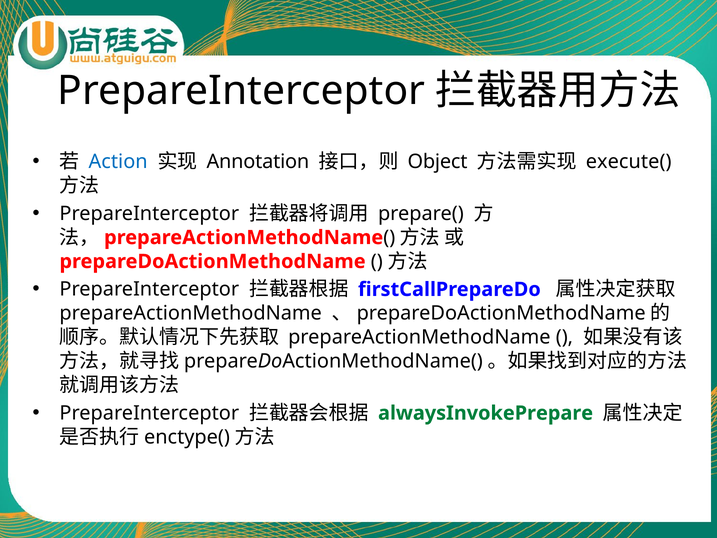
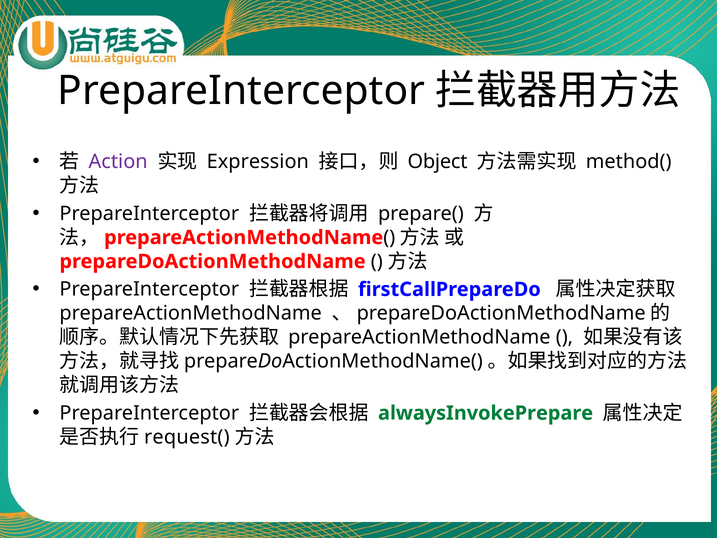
Action colour: blue -> purple (118, 162)
Annotation: Annotation -> Expression (258, 162)
execute(: execute( -> method( (629, 162)
enctype(: enctype( -> request( (187, 437)
